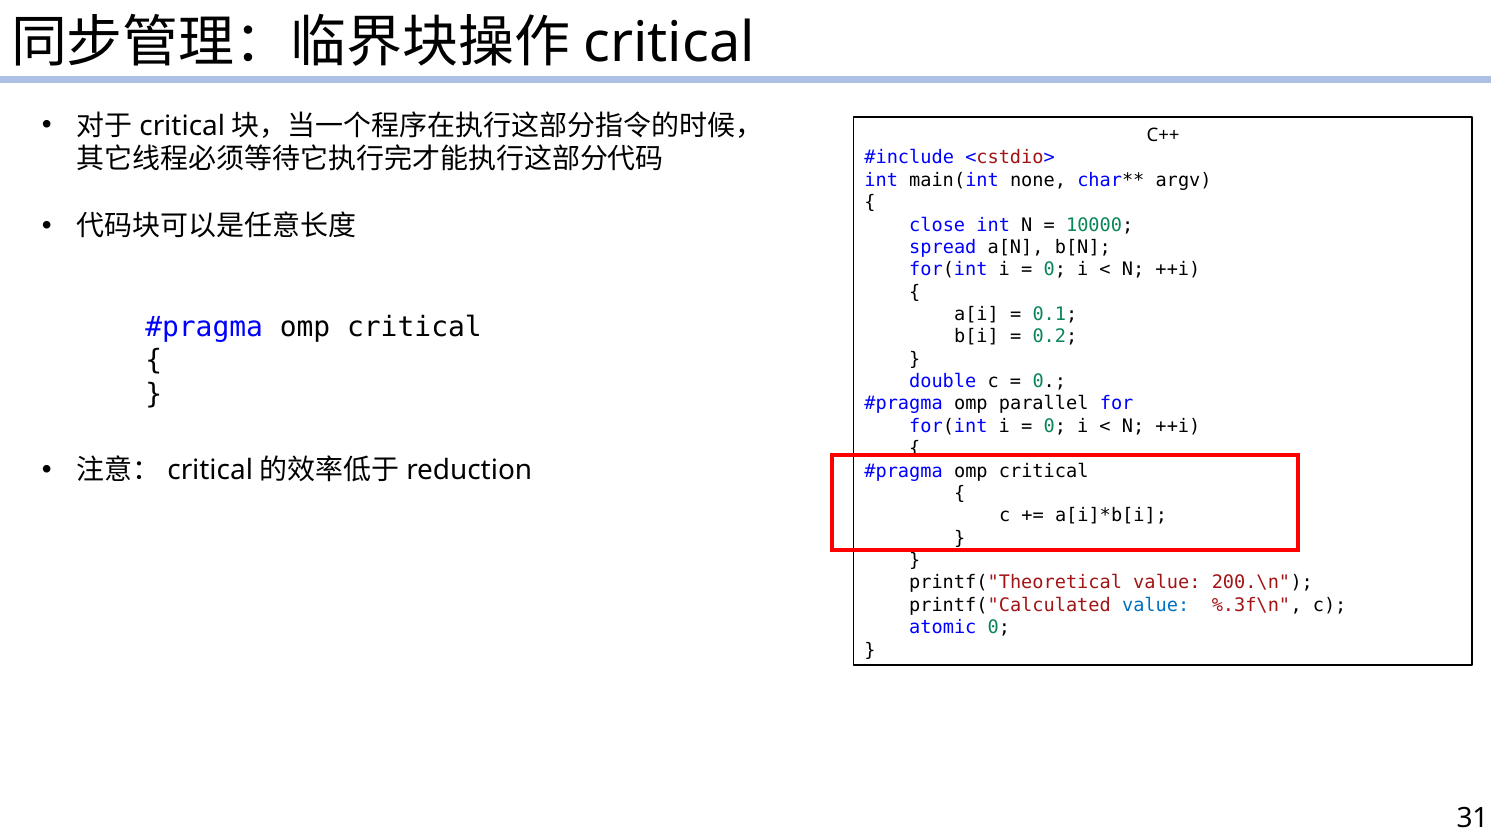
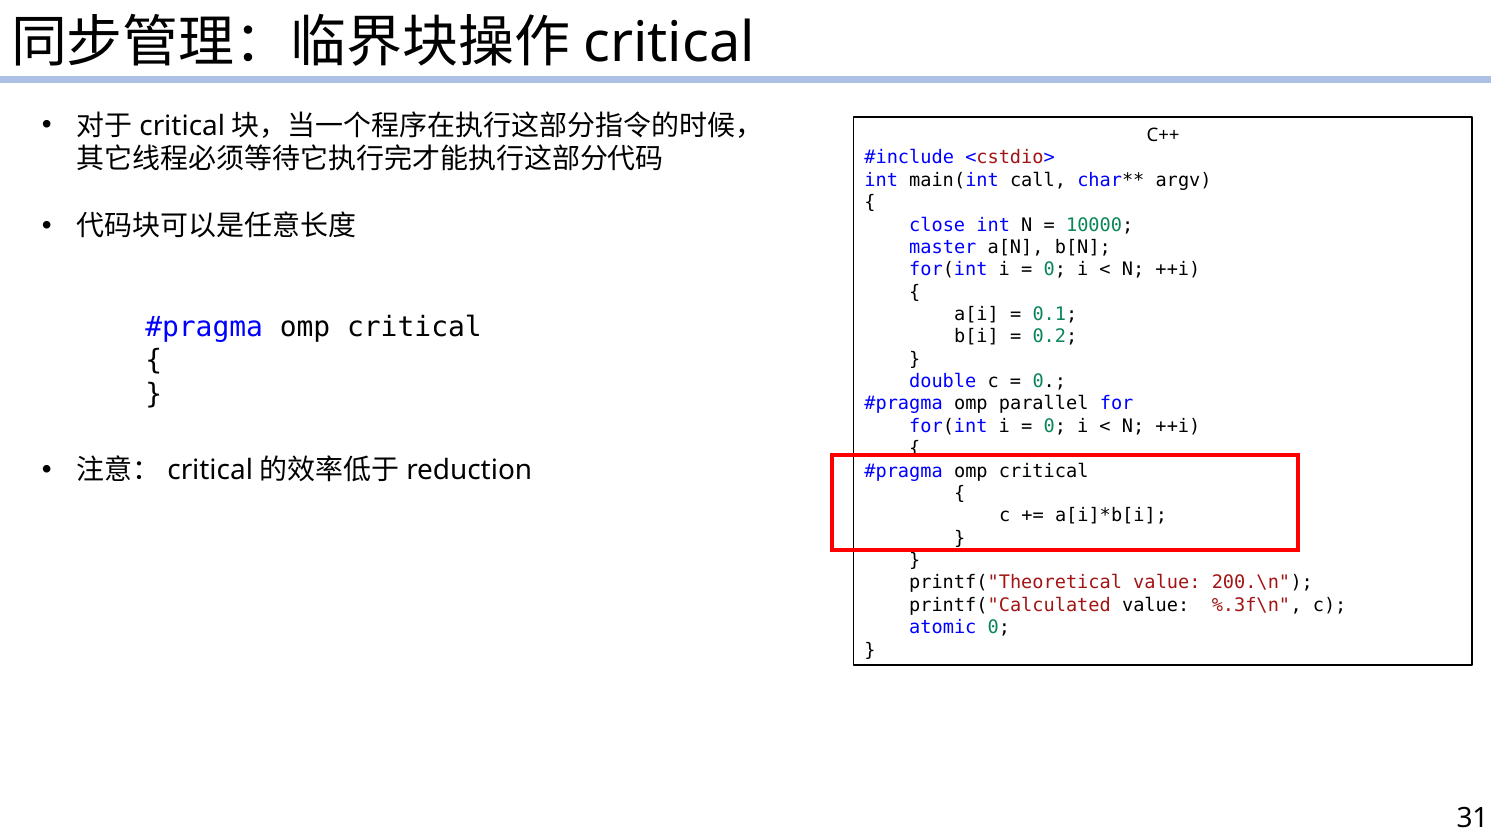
none: none -> call (1038, 180)
spread: spread -> master (943, 247)
value colour: blue -> black (1156, 605)
